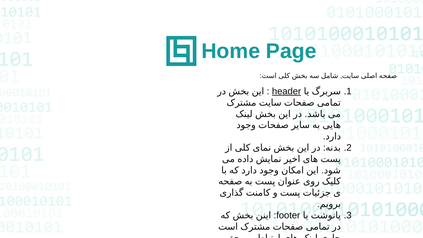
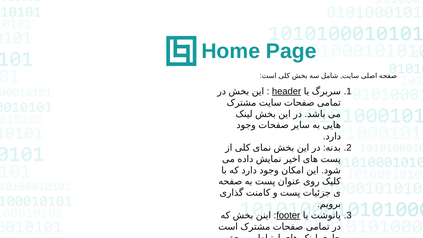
footer underline: none -> present (288, 215)
